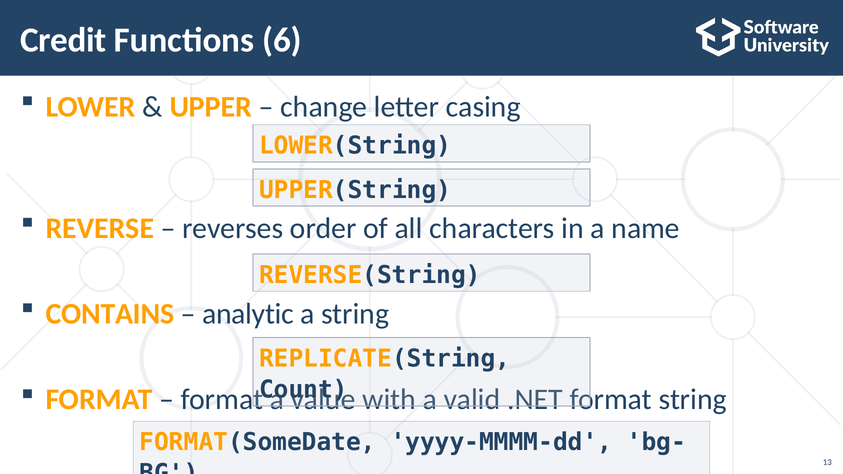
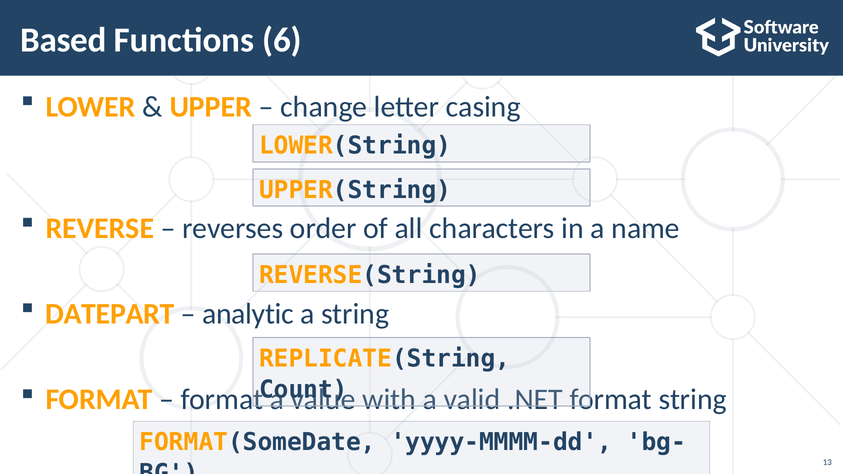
Credit: Credit -> Based (63, 40)
CONTAINS: CONTAINS -> DATEPART (110, 314)
